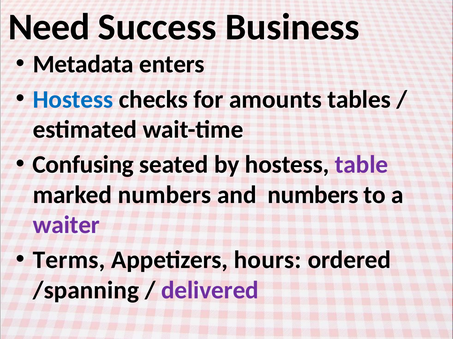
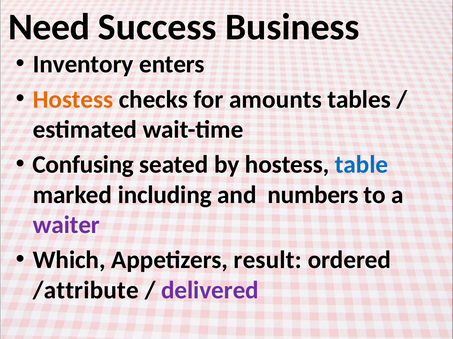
Metadata: Metadata -> Inventory (83, 64)
Hostess colour: blue -> orange (73, 100)
table colour: purple -> blue (362, 165)
marked numbers: numbers -> including (165, 195)
Terms: Terms -> Which (69, 261)
hours: hours -> result (268, 261)
/spanning: /spanning -> /attribute (86, 291)
